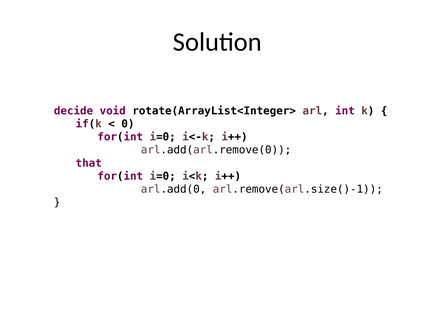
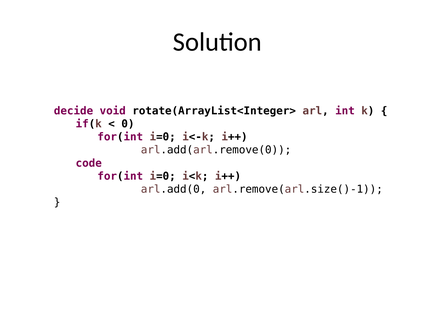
that: that -> code (89, 163)
